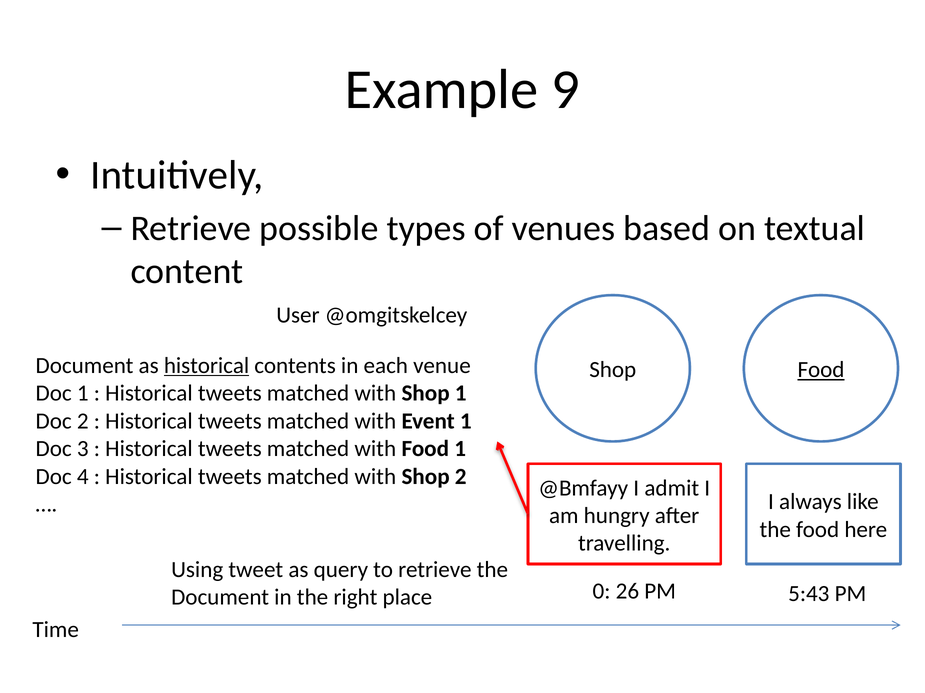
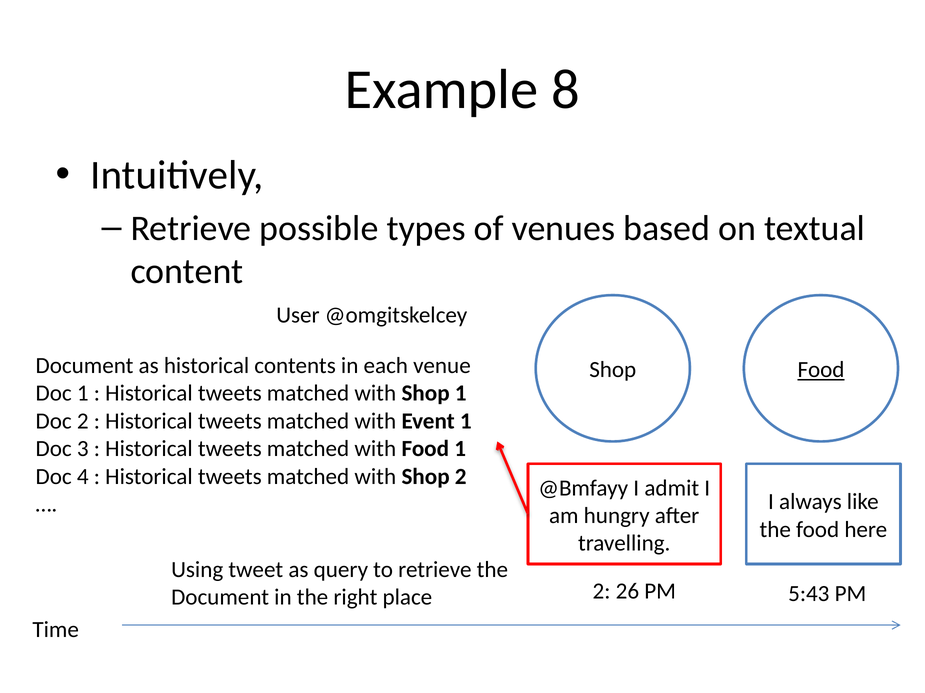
9: 9 -> 8 (566, 90)
historical underline: present -> none (207, 366)
0: 0 -> 2 (602, 592)
